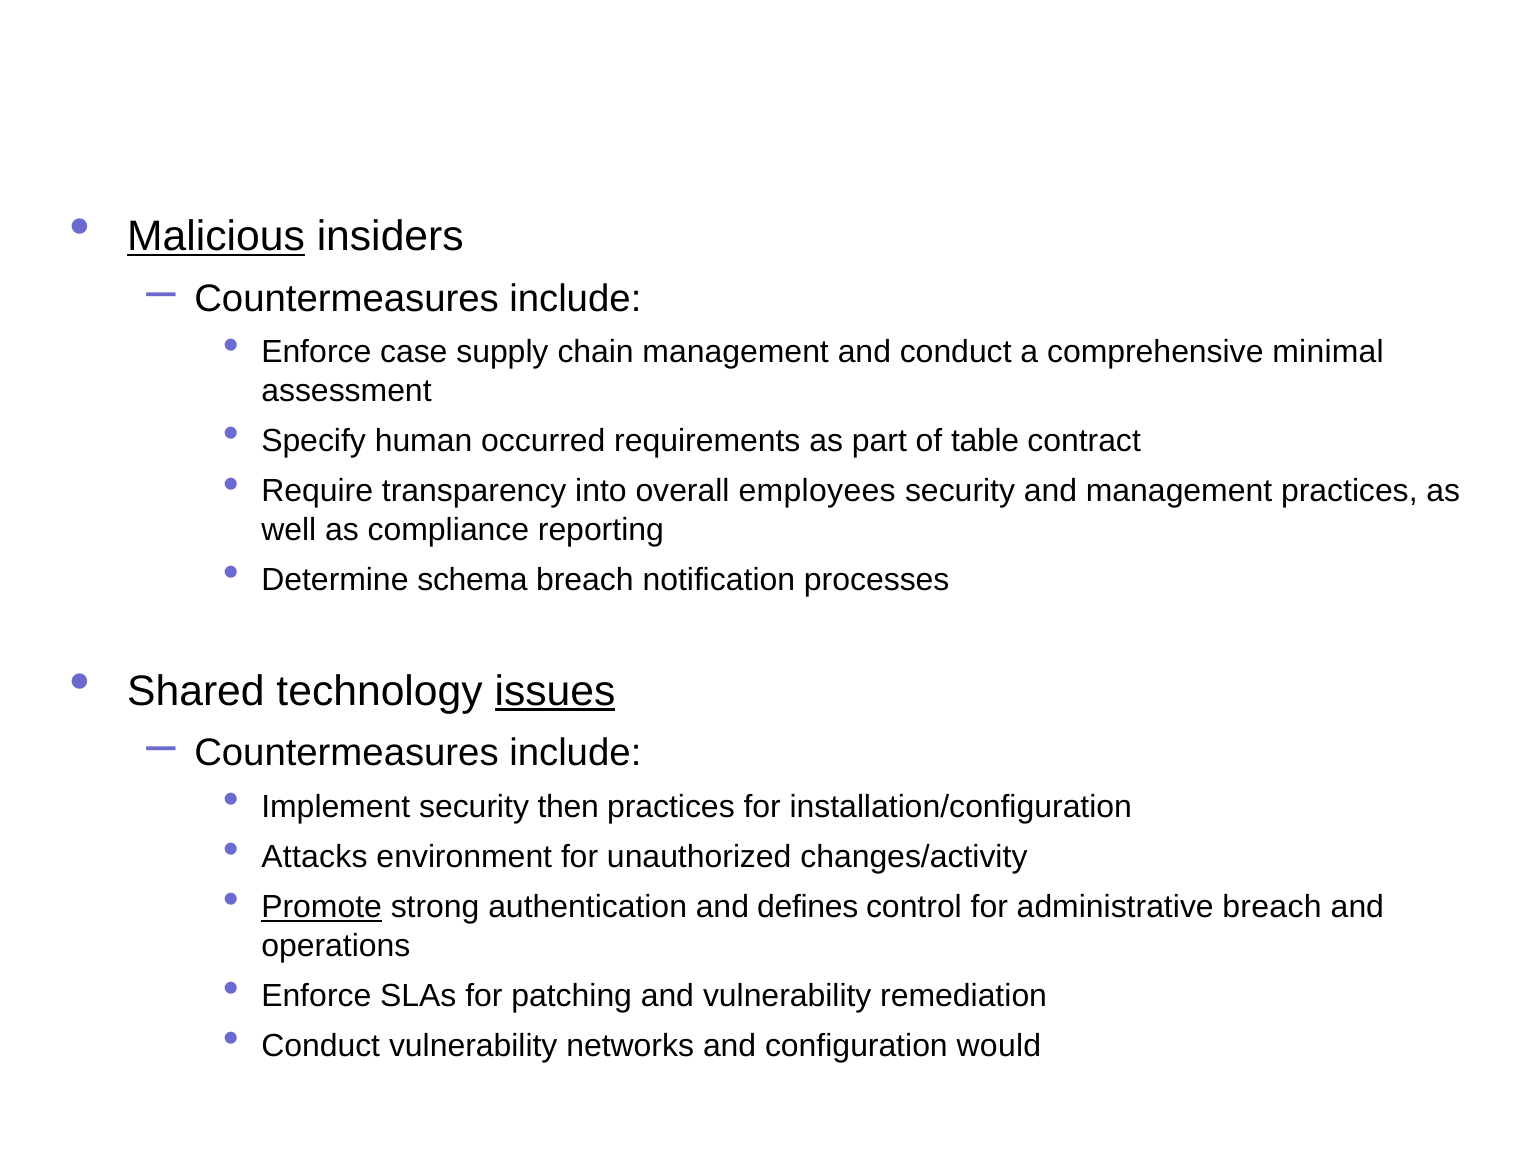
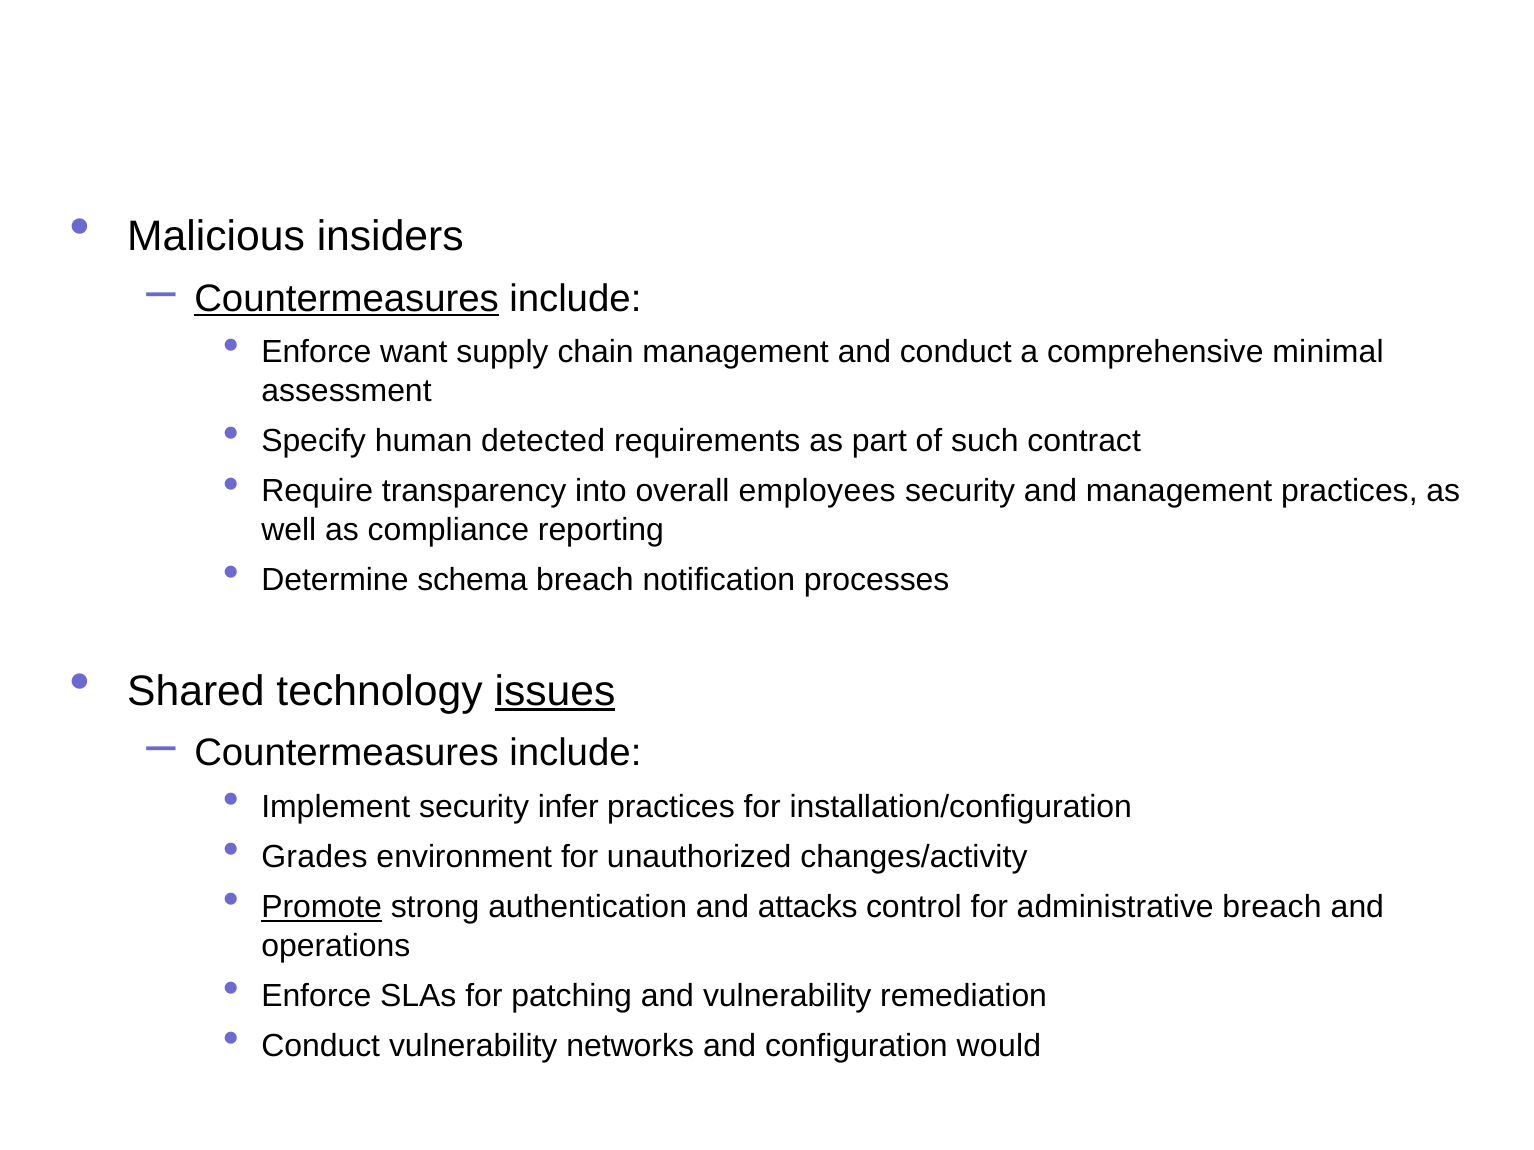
Malicious underline: present -> none (216, 237)
Countermeasures underline: none -> present (347, 299)
case: case -> want (414, 353)
occurred: occurred -> detected (543, 441)
table: table -> such (985, 441)
then: then -> infer (568, 807)
Attacks: Attacks -> Grades (314, 857)
defines: defines -> attacks (808, 908)
